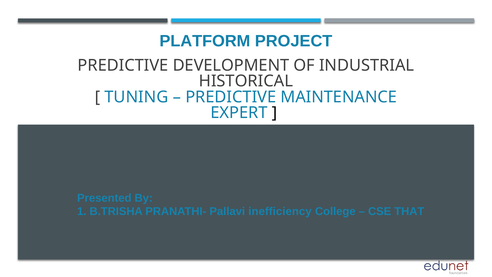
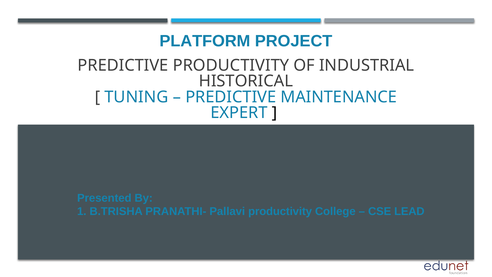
PREDICTIVE DEVELOPMENT: DEVELOPMENT -> PRODUCTIVITY (231, 65)
Pallavi inefficiency: inefficiency -> productivity (280, 211)
THAT: THAT -> LEAD (409, 211)
